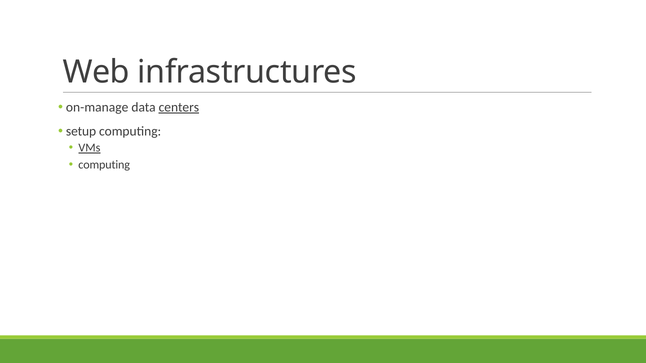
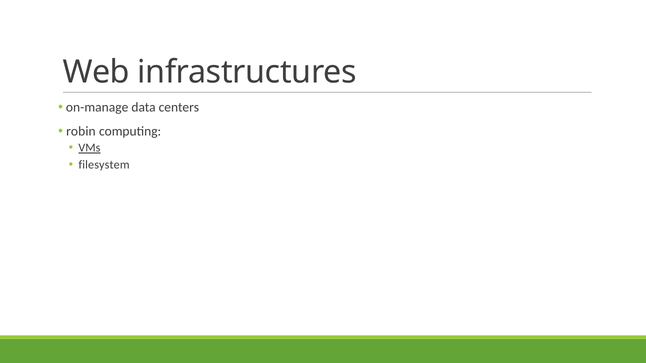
centers underline: present -> none (179, 107)
setup: setup -> robin (81, 131)
computing: computing -> filesystem (104, 165)
